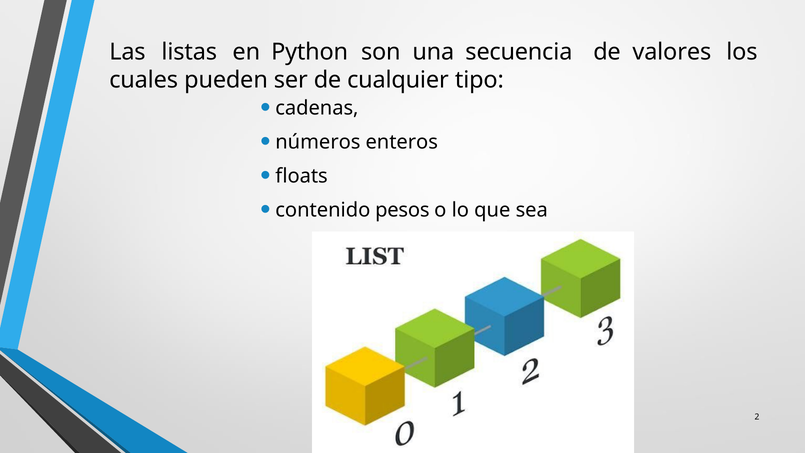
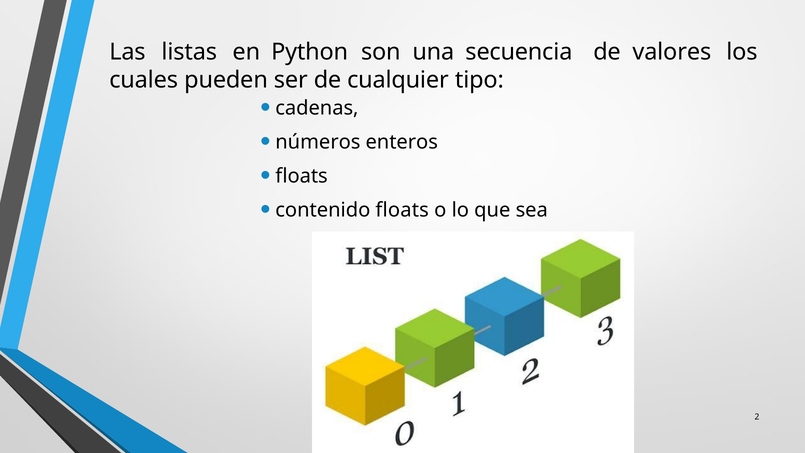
contenido pesos: pesos -> floats (402, 210)
